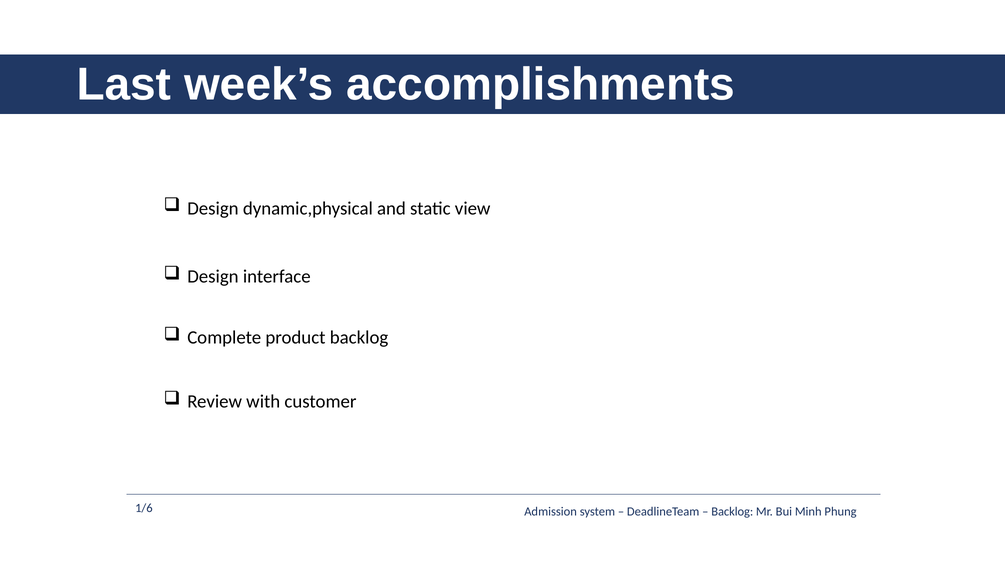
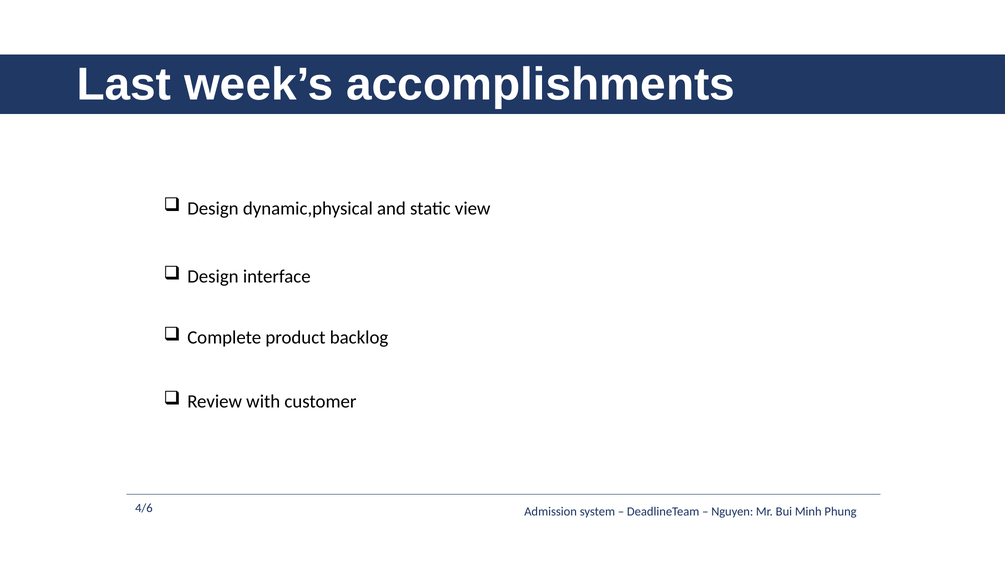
1/6: 1/6 -> 4/6 (144, 508)
Backlog: Backlog -> Nguyen (732, 512)
